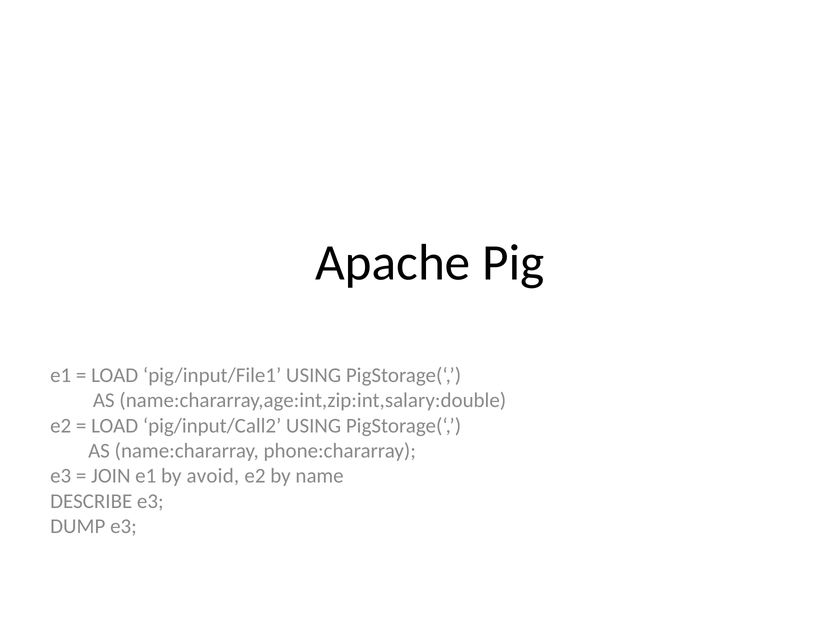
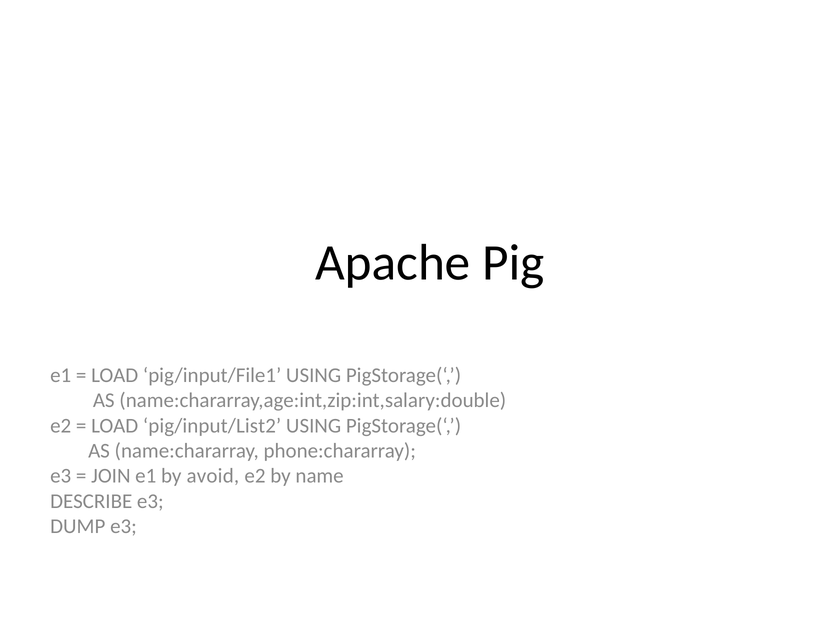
pig/input/Call2: pig/input/Call2 -> pig/input/List2 (212, 426)
